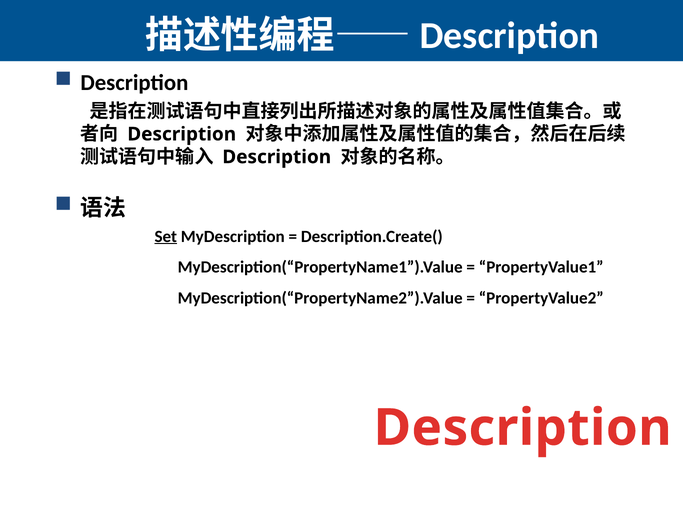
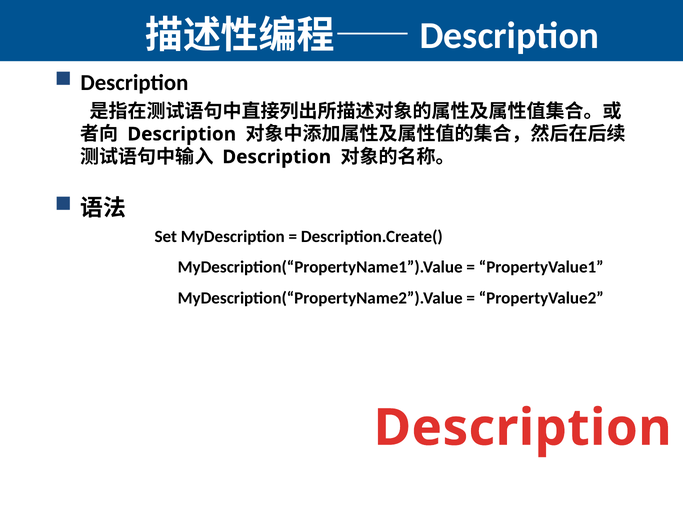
Set underline: present -> none (166, 236)
